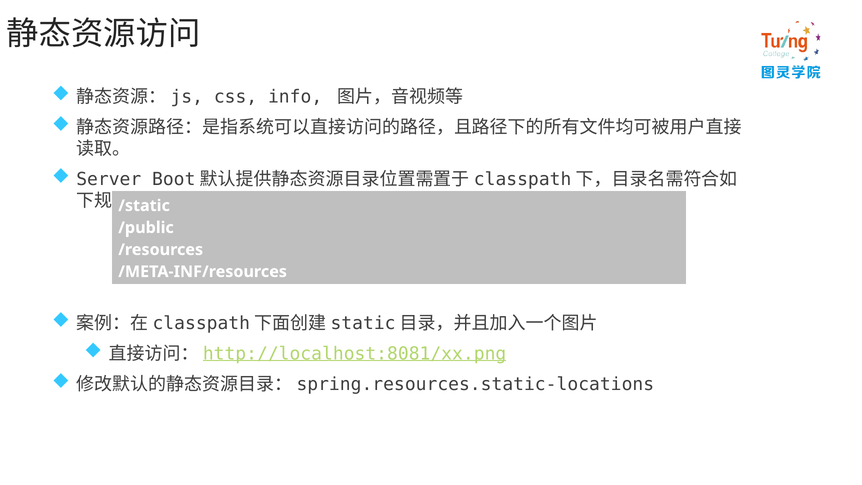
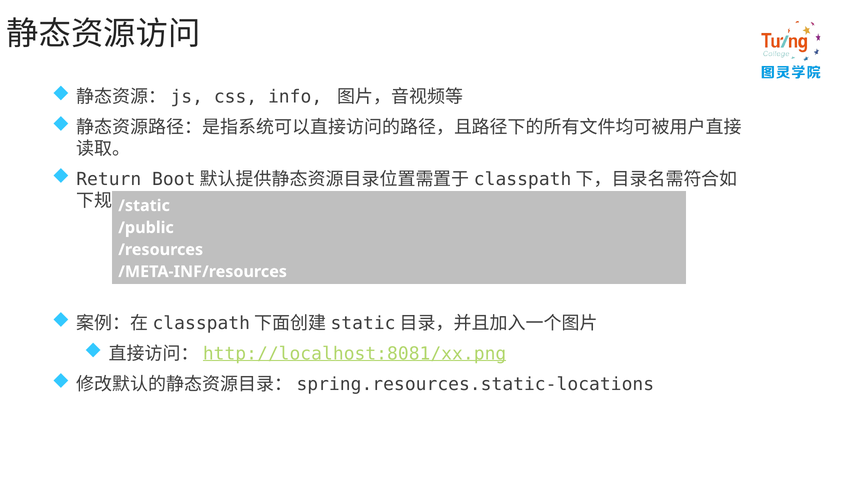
Server: Server -> Return (109, 179)
